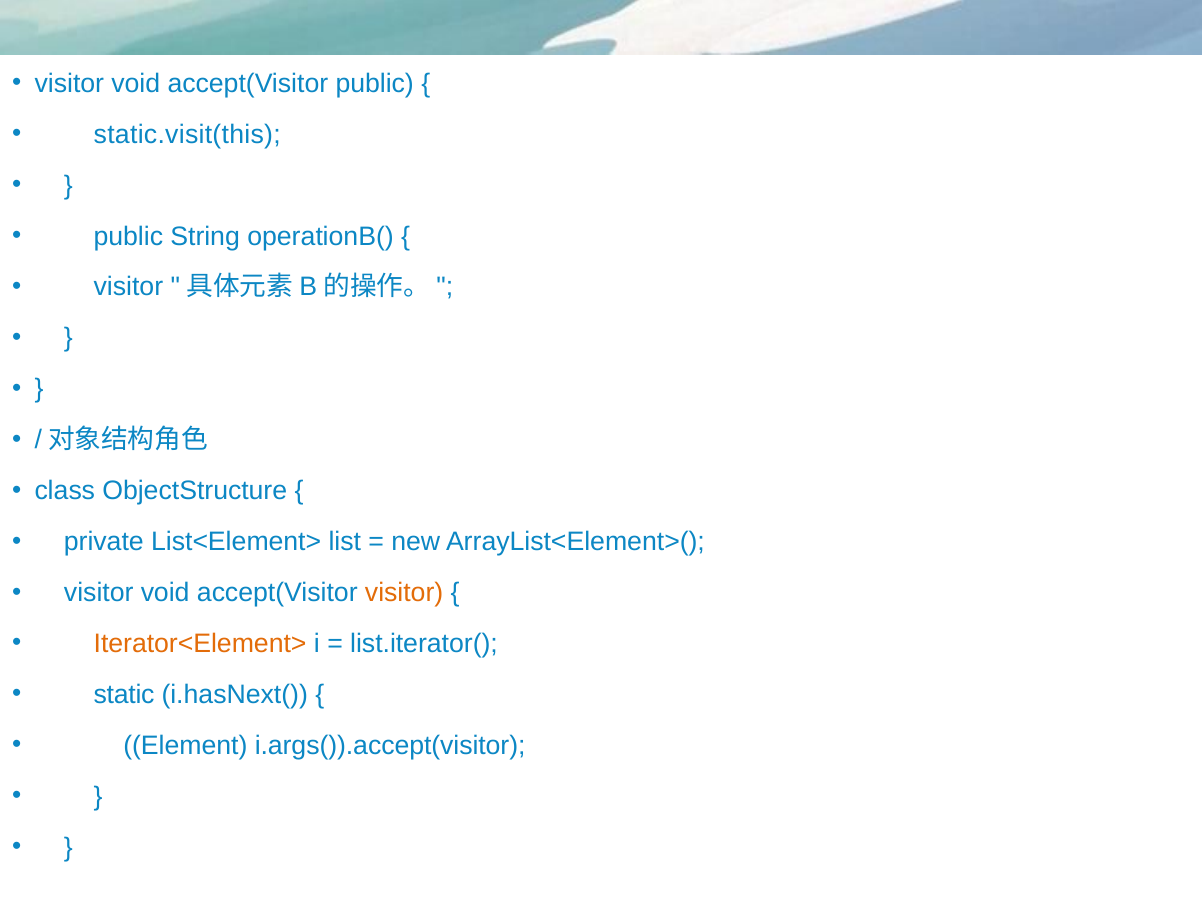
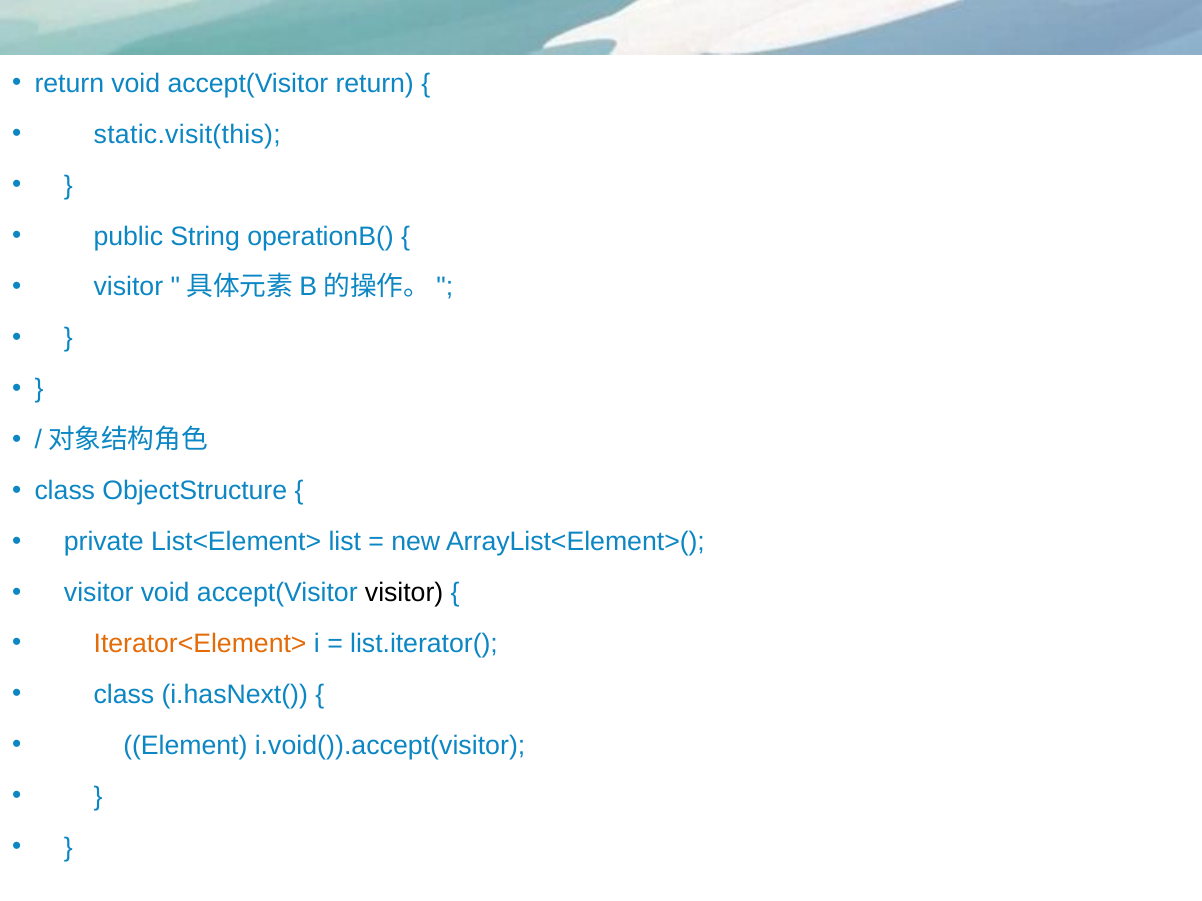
visitor: visitor -> return (69, 83)
accept(Visitor public: public -> return (375, 83)
visitor colour: orange -> black (404, 593)
static: static -> class (124, 695)
i.args()).accept(visitor: i.args()).accept(visitor -> i.void()).accept(visitor (390, 746)
